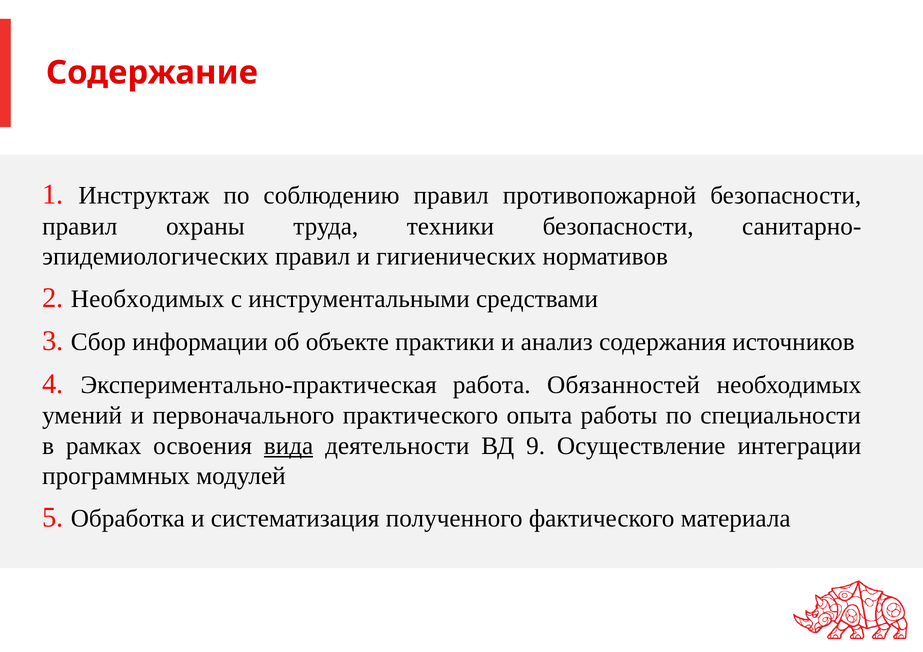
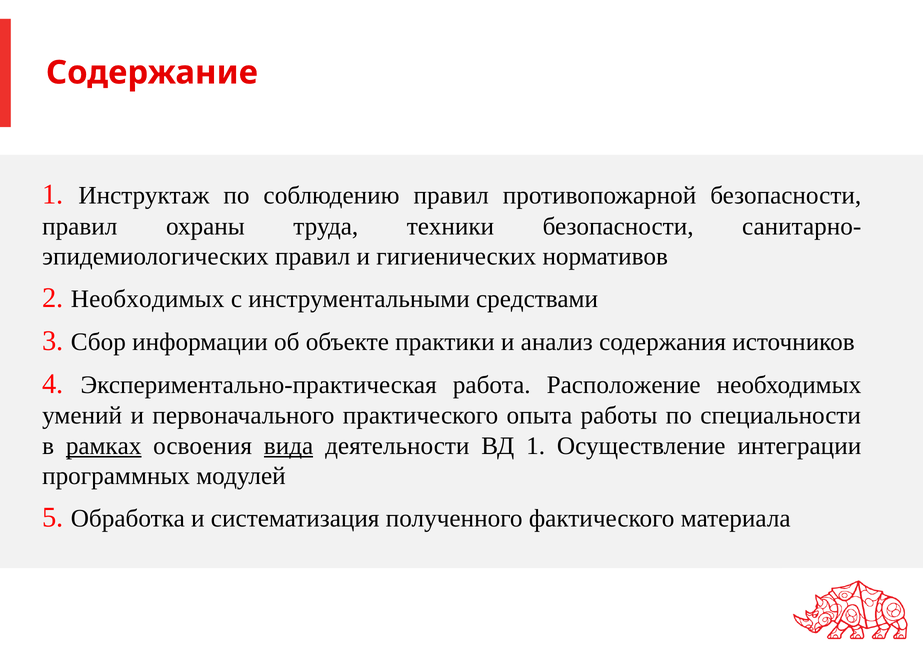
Обязанностей: Обязанностей -> Расположение (624, 385)
рамках underline: none -> present (104, 446)
ВД 9: 9 -> 1 (536, 446)
